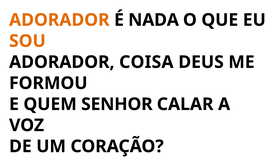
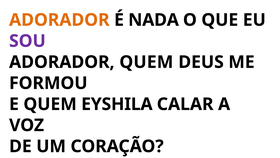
SOU colour: orange -> purple (27, 41)
ADORADOR COISA: COISA -> QUEM (146, 62)
SENHOR: SENHOR -> EYSHILA (117, 104)
